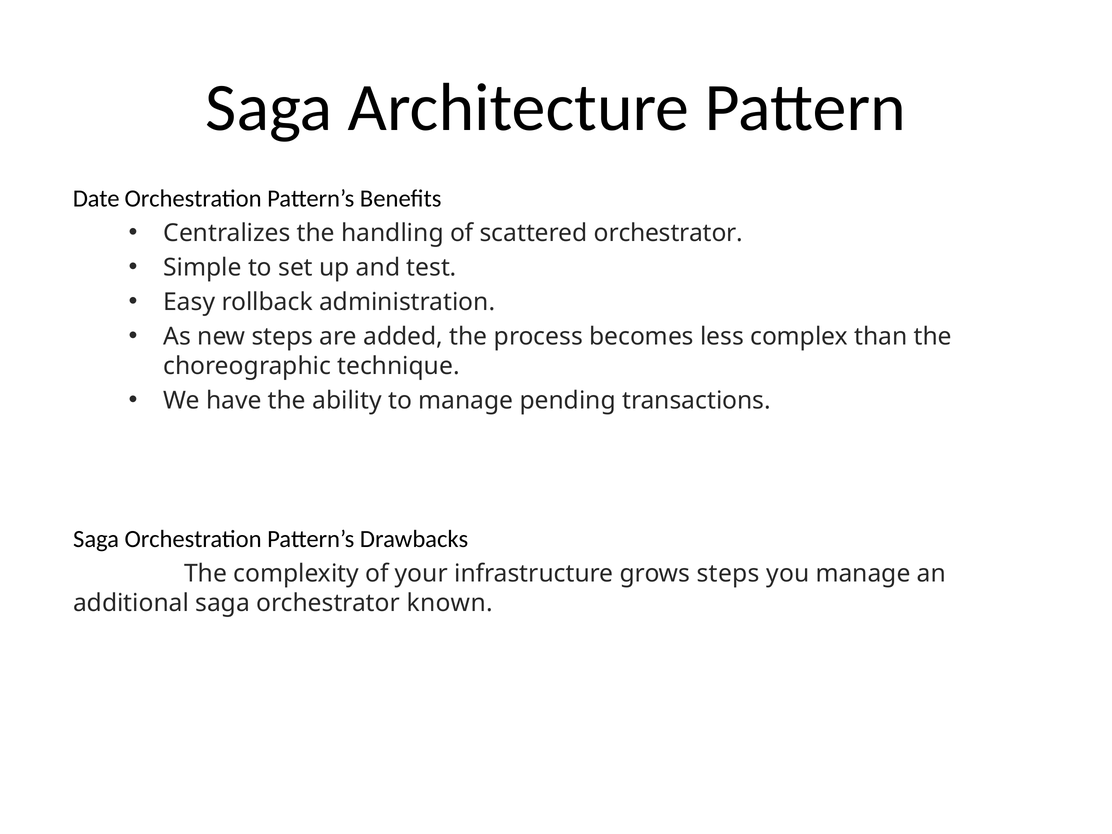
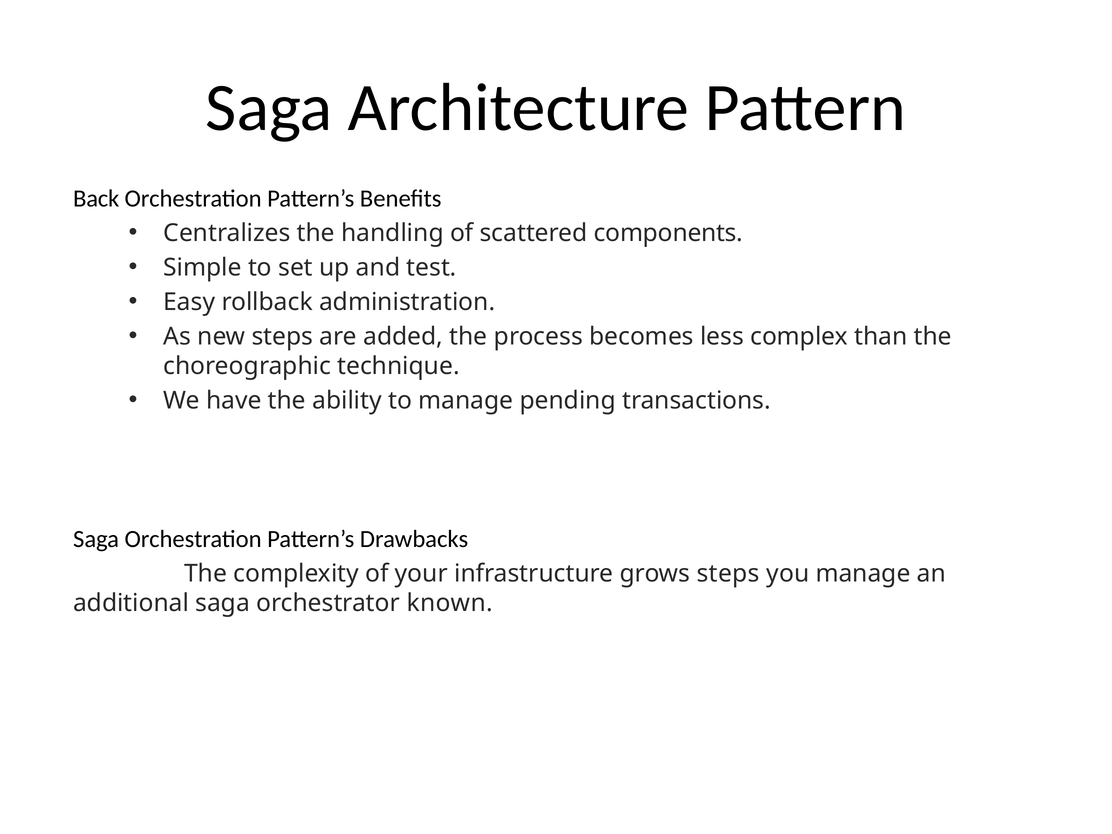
Date: Date -> Back (96, 198)
scattered orchestrator: orchestrator -> components (668, 233)
